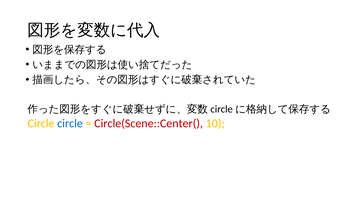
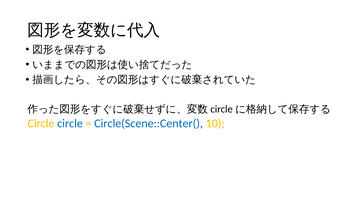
Circle(Scene::Center( colour: red -> blue (149, 124)
